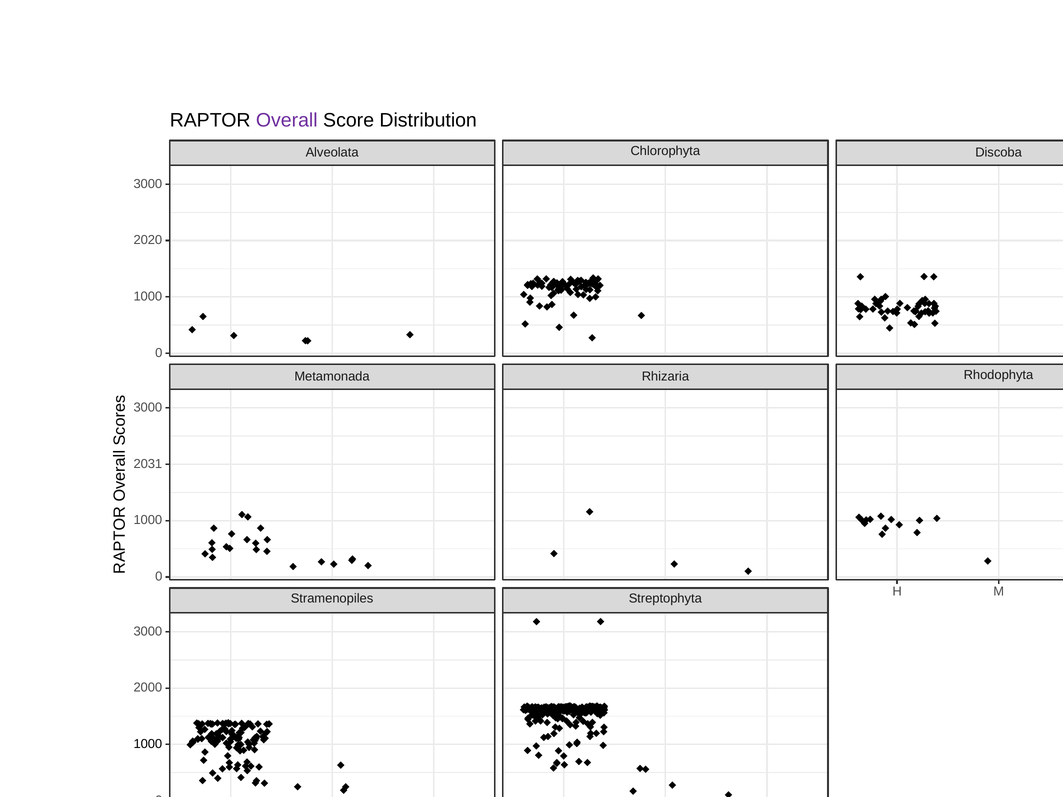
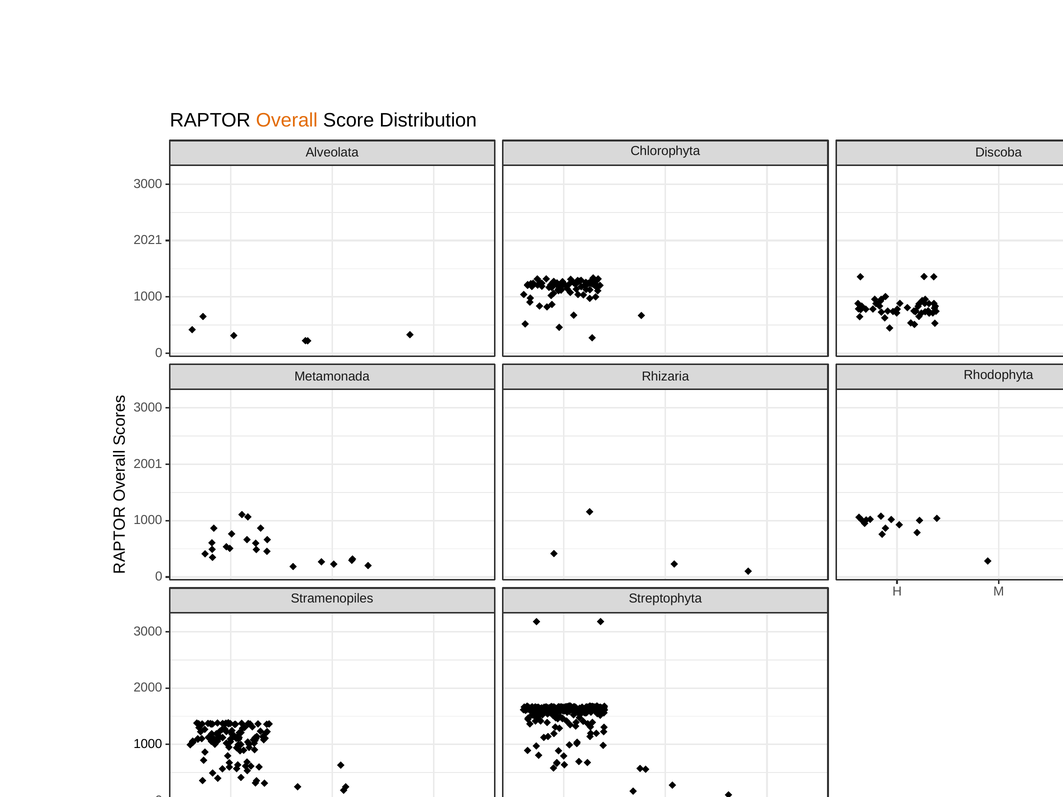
Overall colour: purple -> orange (287, 121)
2020: 2020 -> 2021 (148, 240)
2031: 2031 -> 2001 (148, 464)
